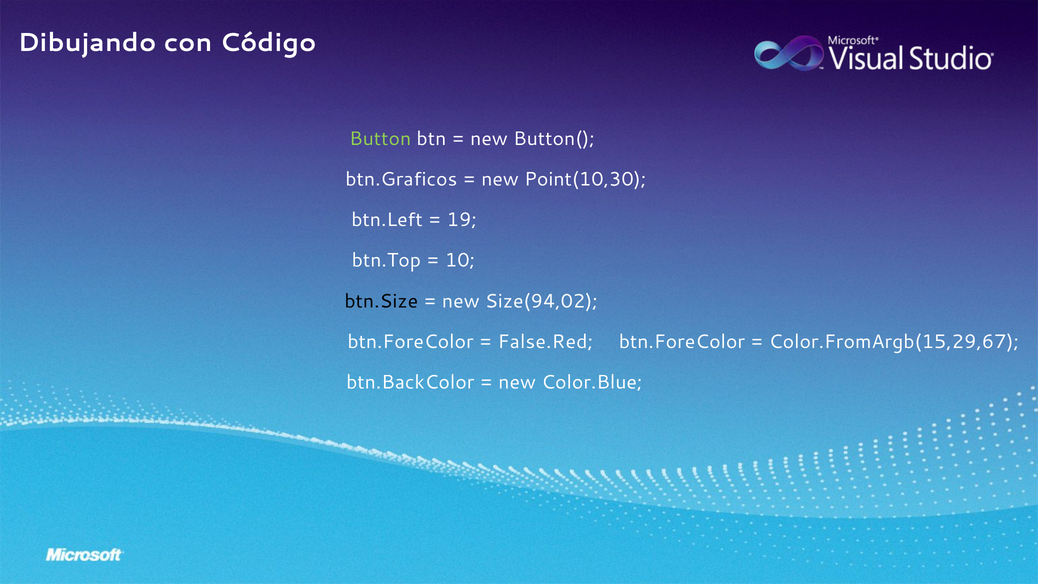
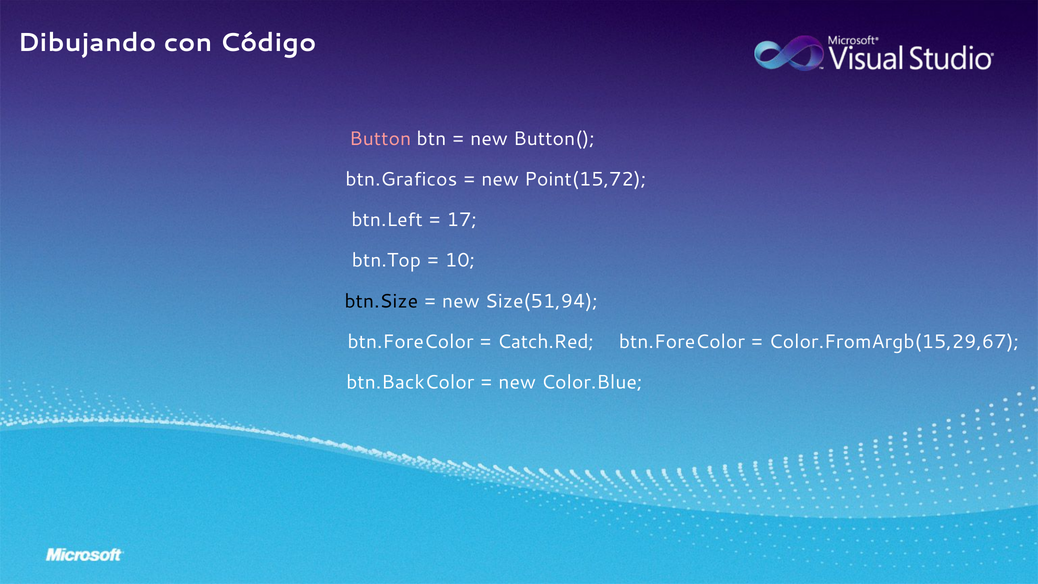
Button colour: light green -> pink (380, 139)
Point(10,30: Point(10,30 -> Point(15,72 (585, 179)
19: 19 -> 17 (462, 220)
Size(94,02: Size(94,02 -> Size(51,94 (541, 301)
False.Red: False.Red -> Catch.Red (546, 342)
